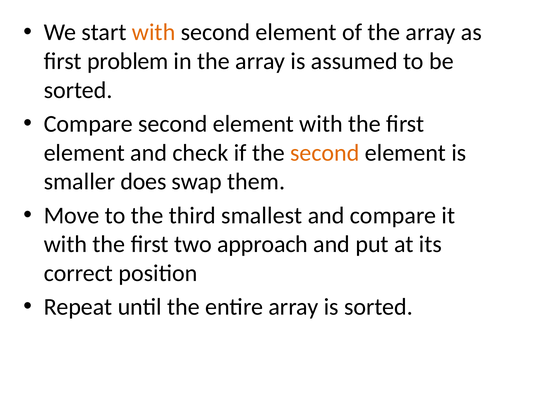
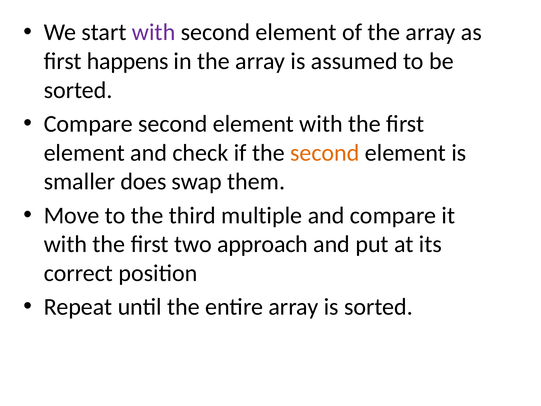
with colour: orange -> purple (154, 32)
problem: problem -> happens (128, 61)
smallest: smallest -> multiple (262, 215)
